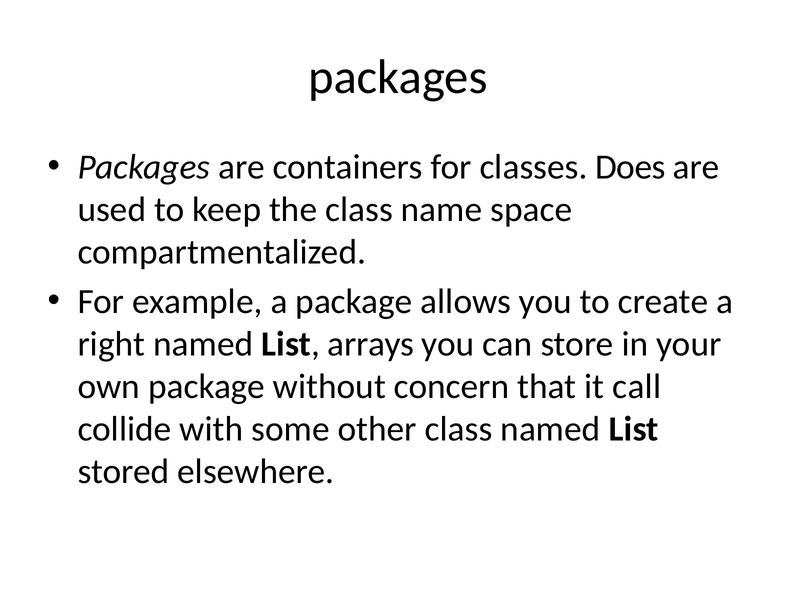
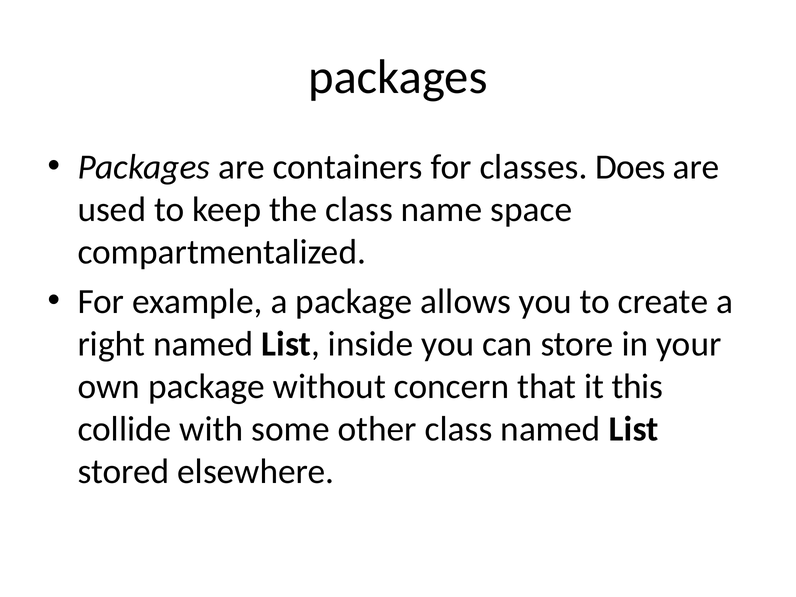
arrays: arrays -> inside (371, 344)
call: call -> this (637, 387)
